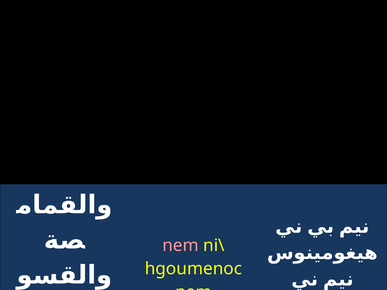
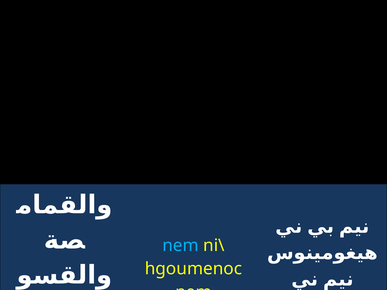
nem colour: pink -> light blue (180, 246)
